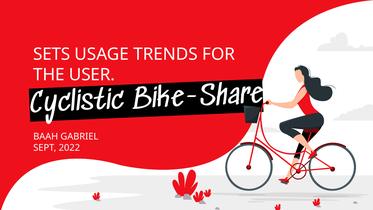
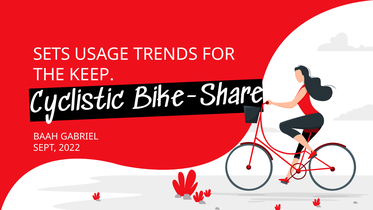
USER: USER -> KEEP (92, 75)
